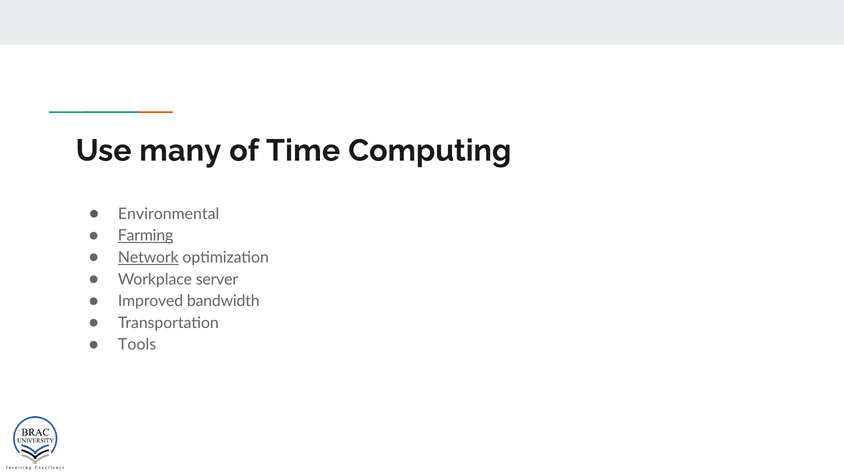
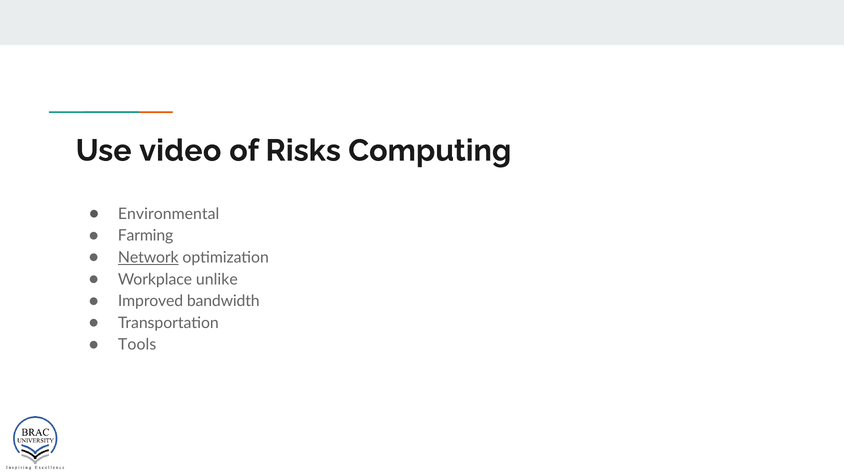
many: many -> video (180, 151)
Time: Time -> Risks (303, 151)
Farming underline: present -> none (146, 236)
server: server -> unlike (217, 279)
